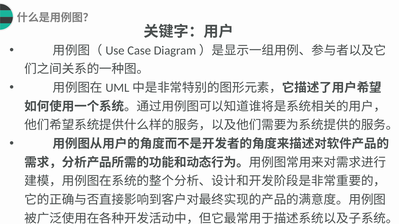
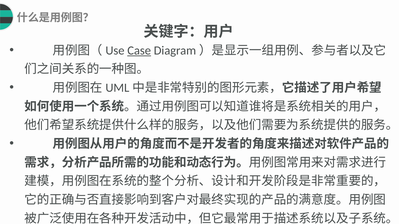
Case underline: none -> present (139, 51)
